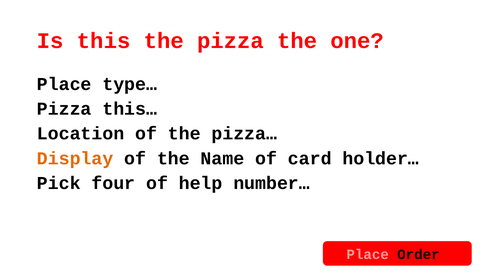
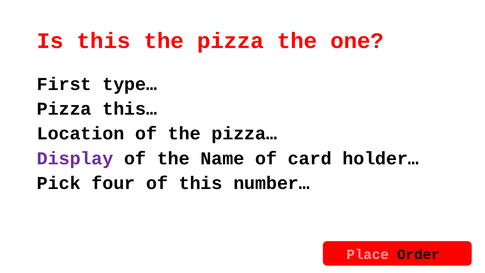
Place: Place -> First (64, 84)
Display colour: orange -> purple (75, 158)
of help: help -> this (201, 183)
